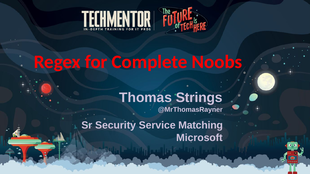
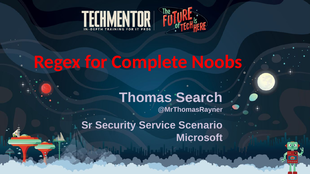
Strings: Strings -> Search (199, 98)
Matching: Matching -> Scenario (200, 126)
